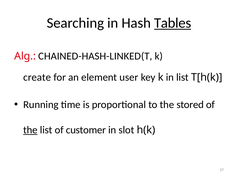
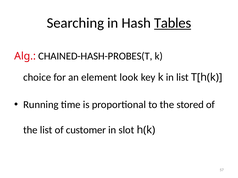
CHAINED-HASH-LINKED(T: CHAINED-HASH-LINKED(T -> CHAINED-HASH-PROBES(T (95, 56)
create: create -> choice (37, 77)
user: user -> look (129, 77)
the underline: present -> none (30, 130)
